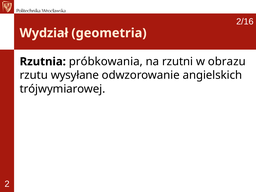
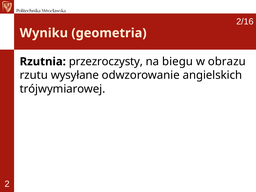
Wydział: Wydział -> Wyniku (44, 33)
próbkowania: próbkowania -> przezroczysty (106, 62)
rzutni: rzutni -> biegu (178, 62)
